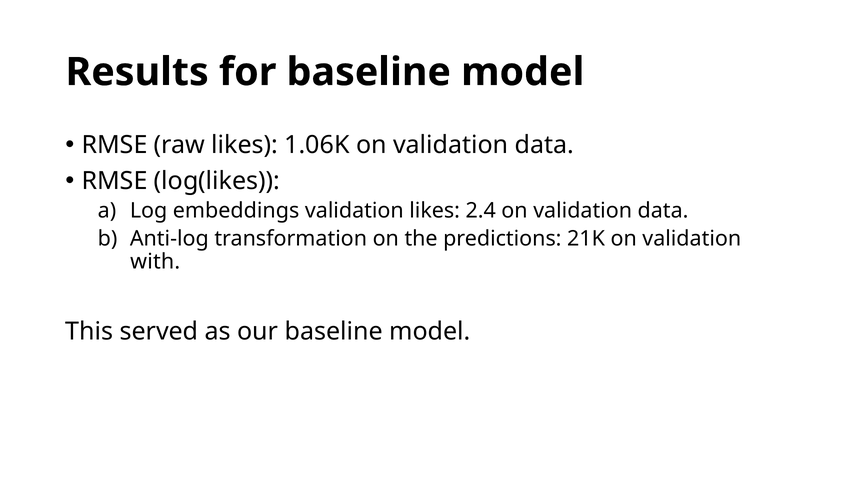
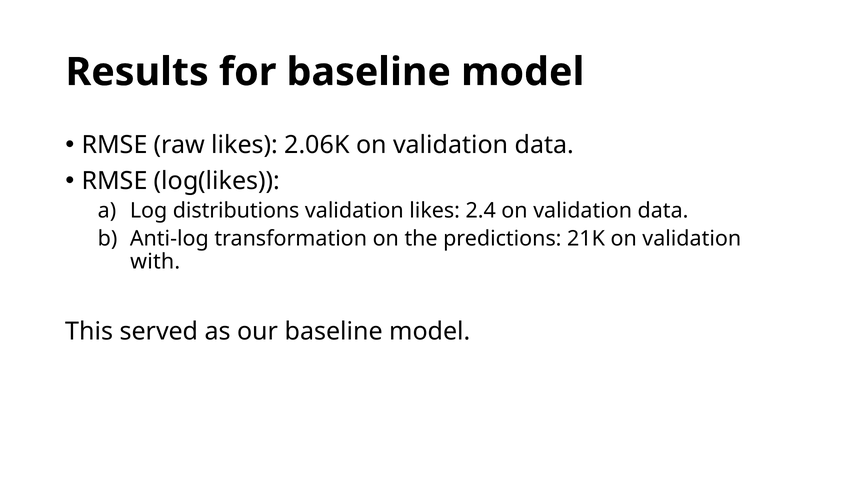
1.06K: 1.06K -> 2.06K (317, 145)
embeddings: embeddings -> distributions (236, 211)
